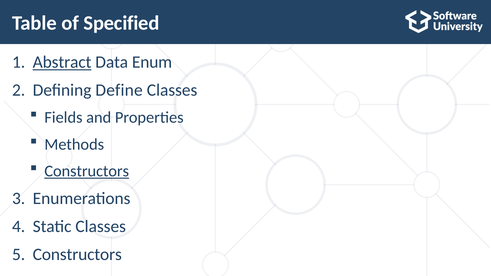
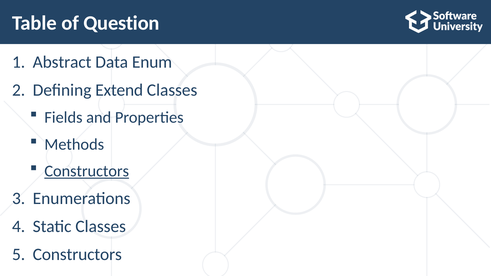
Specified: Specified -> Question (121, 23)
Abstract underline: present -> none (62, 62)
Define: Define -> Extend (119, 90)
